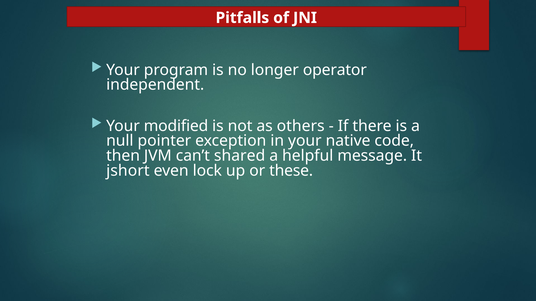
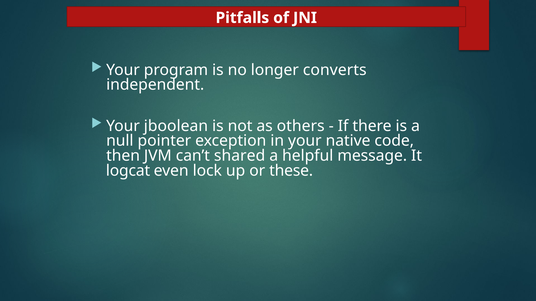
operator: operator -> converts (335, 70)
modified: modified -> jboolean (176, 126)
jshort: jshort -> logcat (128, 171)
